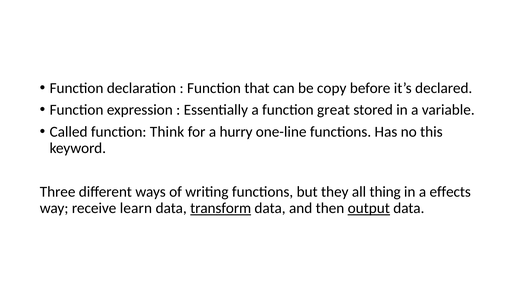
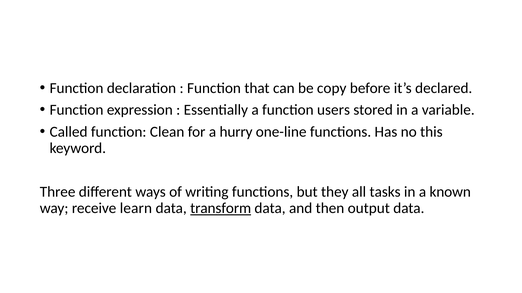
great: great -> users (334, 110)
Think: Think -> Clean (167, 132)
thing: thing -> tasks (385, 192)
effects: effects -> known (450, 192)
output underline: present -> none (369, 209)
